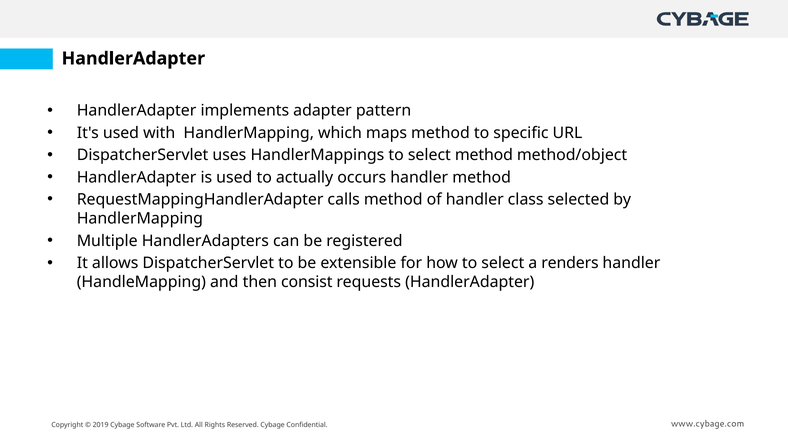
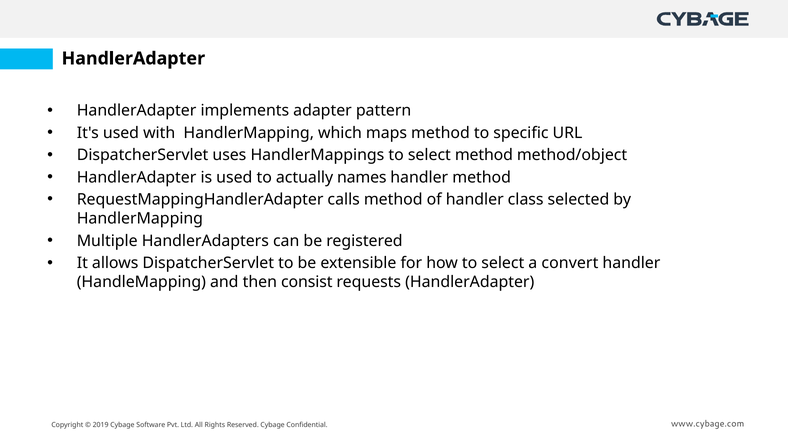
occurs: occurs -> names (362, 178)
renders: renders -> convert (570, 263)
